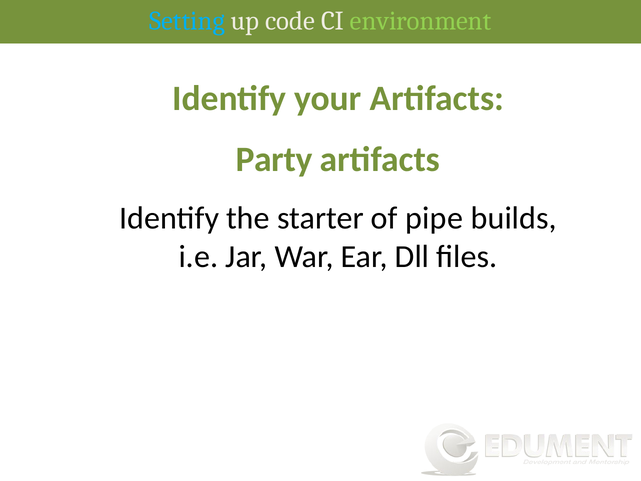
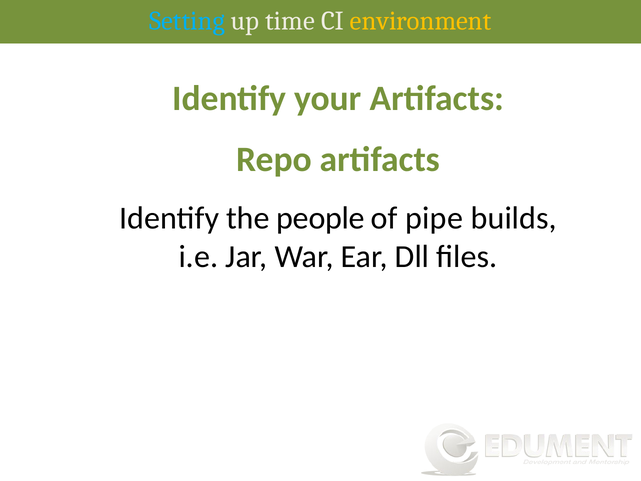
code: code -> time (290, 21)
environment colour: light green -> yellow (421, 21)
Party: Party -> Repo (274, 160)
starter: starter -> people (320, 218)
